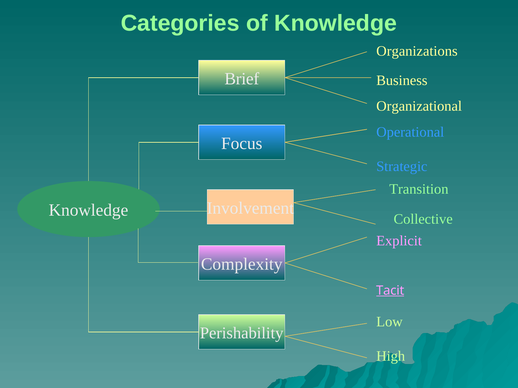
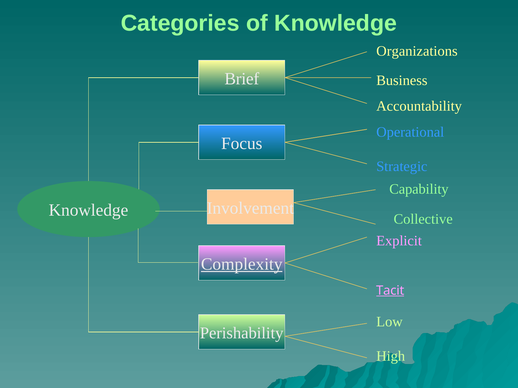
Organizational: Organizational -> Accountability (419, 106)
Transition: Transition -> Capability (419, 189)
Complexity underline: none -> present (242, 265)
